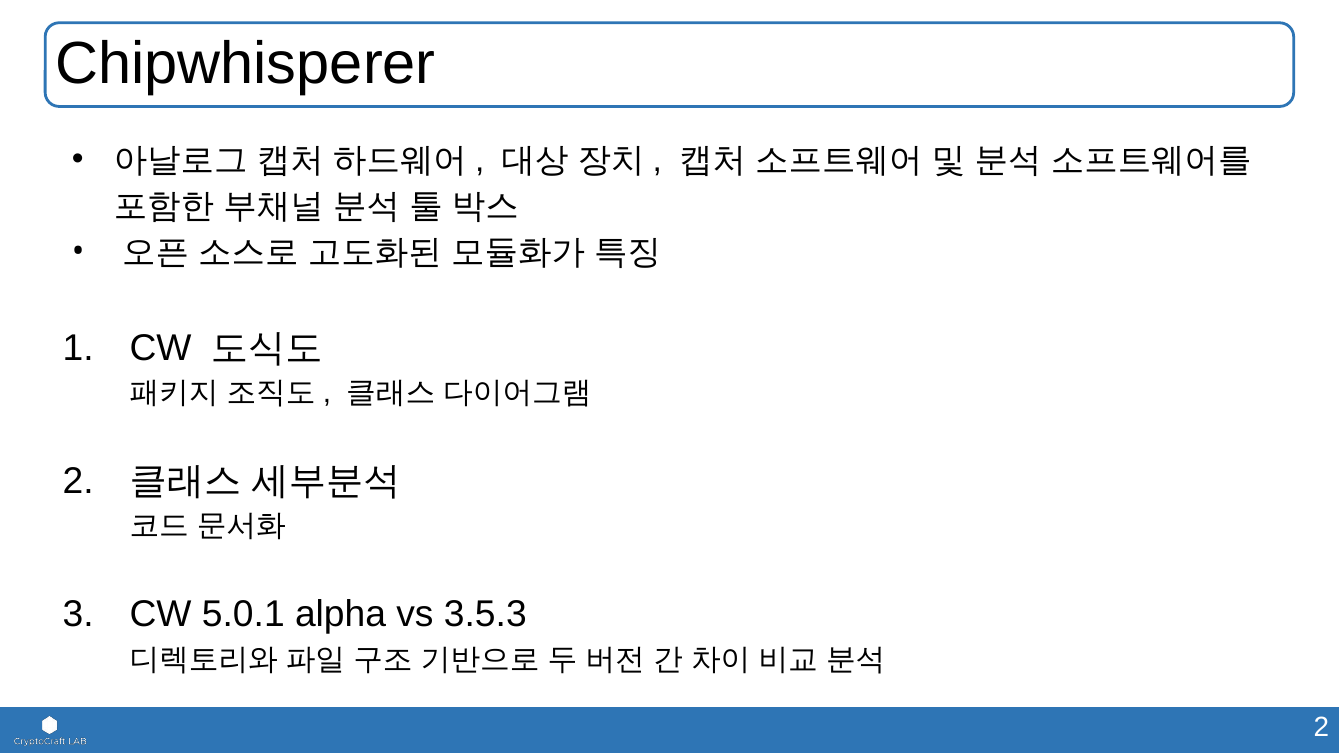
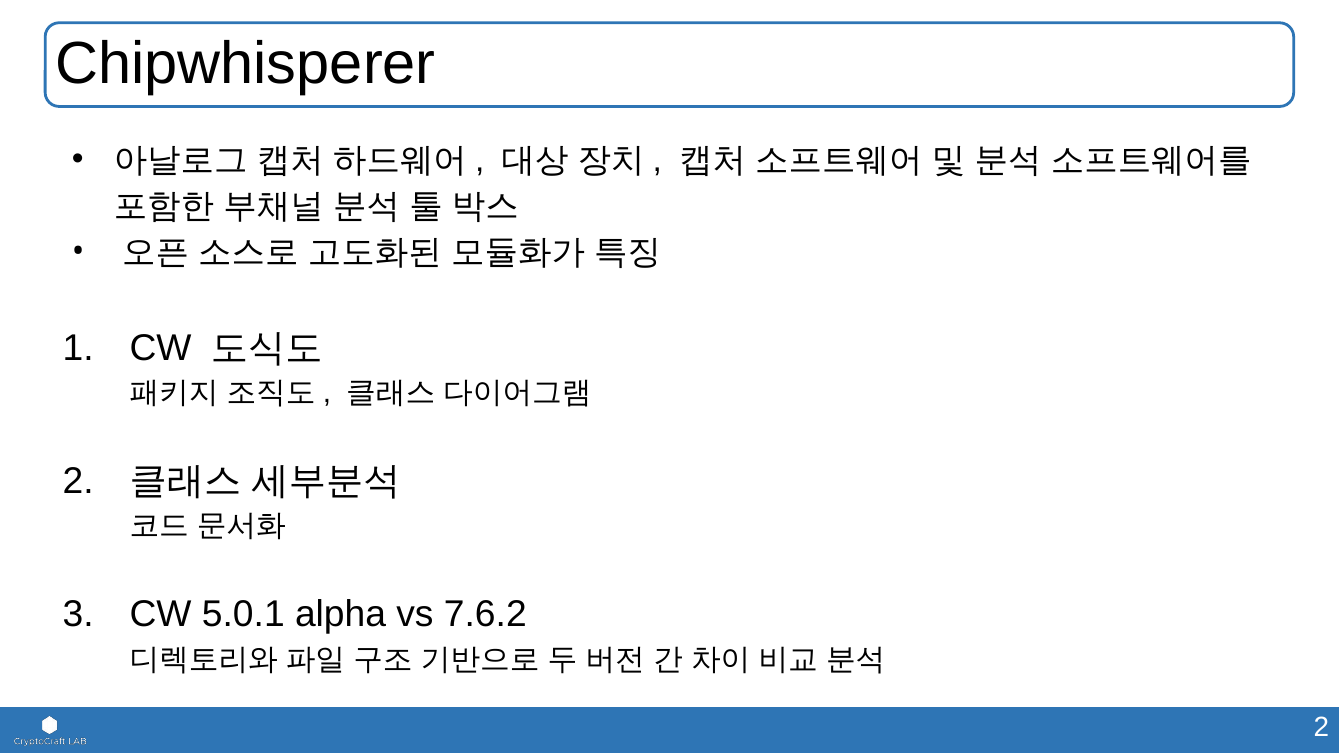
3.5.3: 3.5.3 -> 7.6.2 (485, 615)
